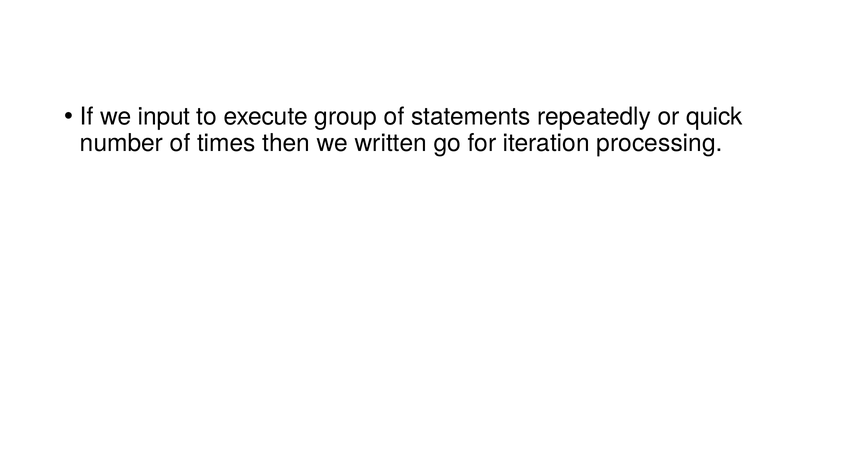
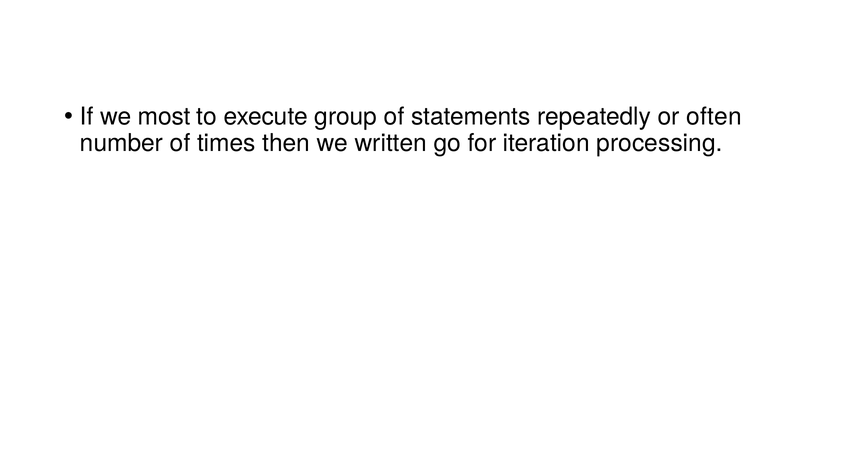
input: input -> most (164, 117)
quick: quick -> often (714, 117)
